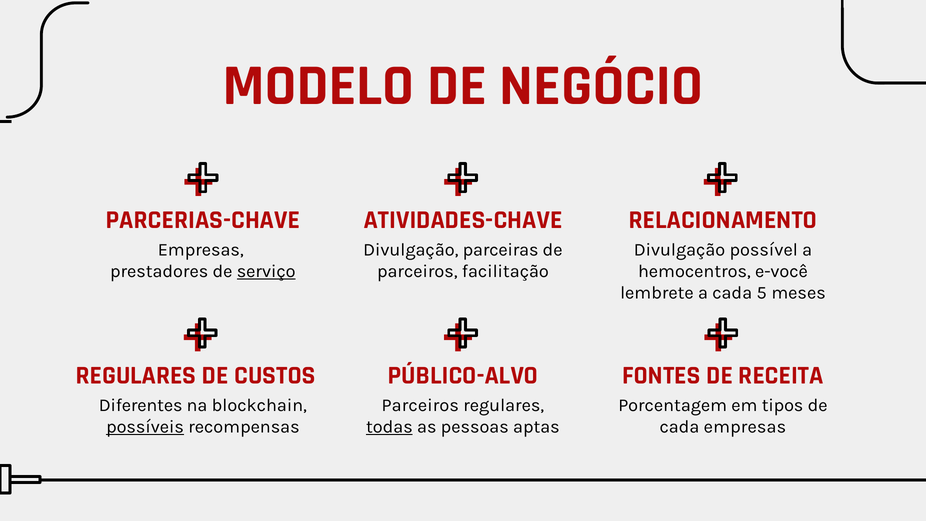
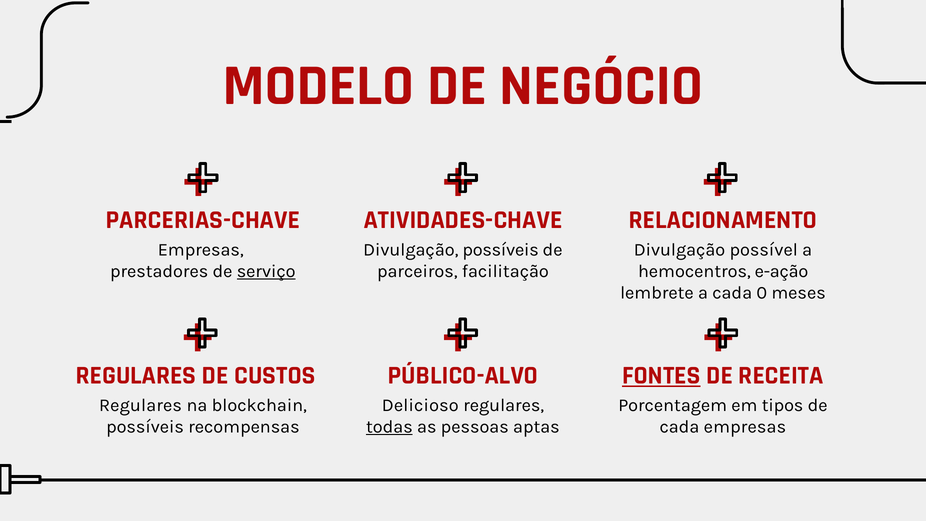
Divulgação parceiras: parceiras -> possíveis (501, 250)
e-você: e-você -> e-ação (781, 271)
5: 5 -> 0 (762, 293)
FONTES underline: none -> present (661, 375)
Diferentes: Diferentes -> Regulares (140, 405)
Parceiros: Parceiros -> Delicioso (420, 405)
possíveis underline: present -> none (145, 427)
